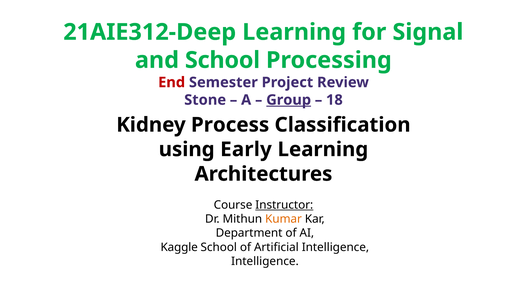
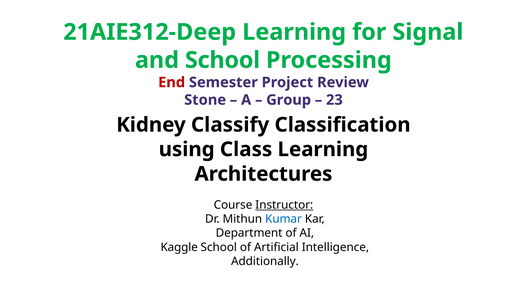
Group underline: present -> none (289, 100)
18: 18 -> 23 (334, 100)
Process: Process -> Classify (230, 125)
Early: Early -> Class (246, 150)
Kumar colour: orange -> blue (284, 219)
Intelligence: Intelligence -> Additionally (265, 262)
